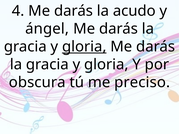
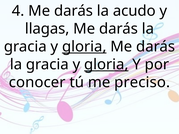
ángel: ángel -> llagas (47, 29)
gloria underline: none -> present (106, 65)
obscura: obscura -> conocer (37, 82)
